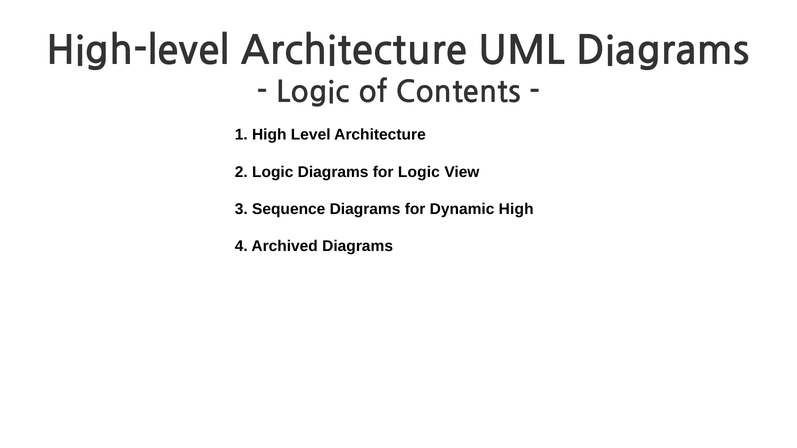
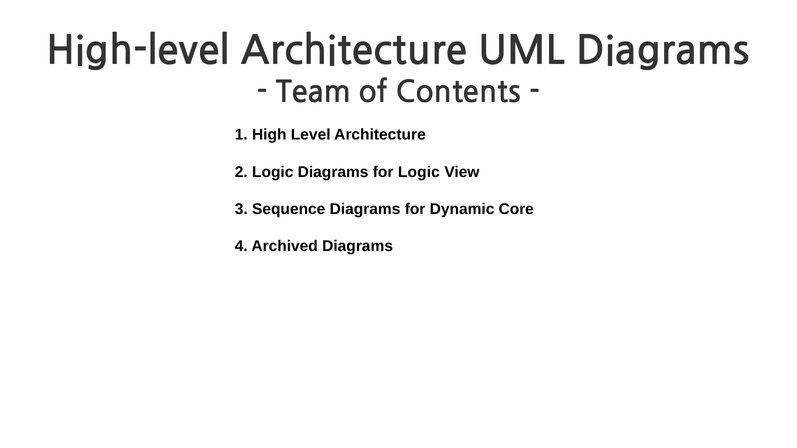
Logic: Logic -> Team (313, 92)
Dynamic High: High -> Core (516, 209)
